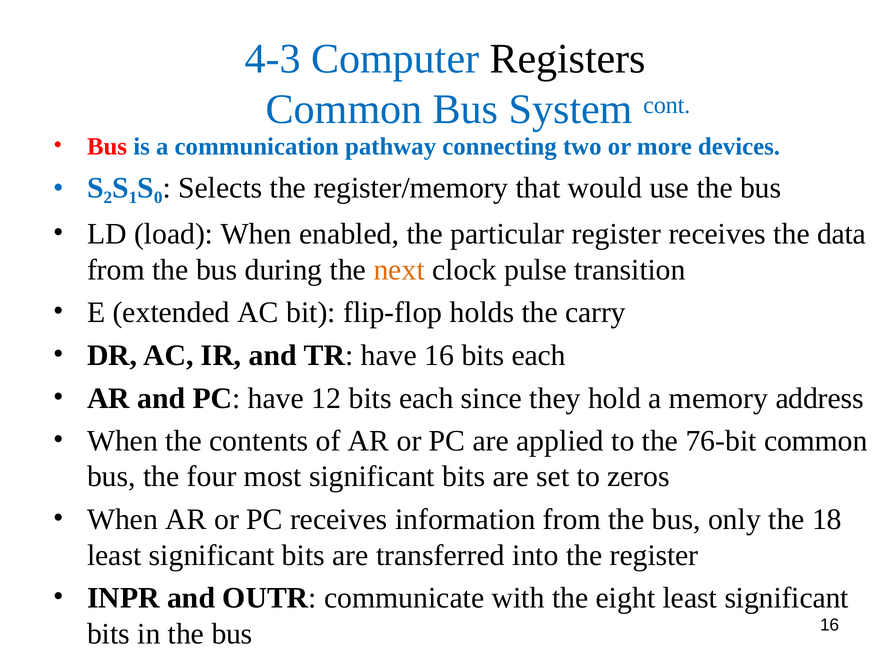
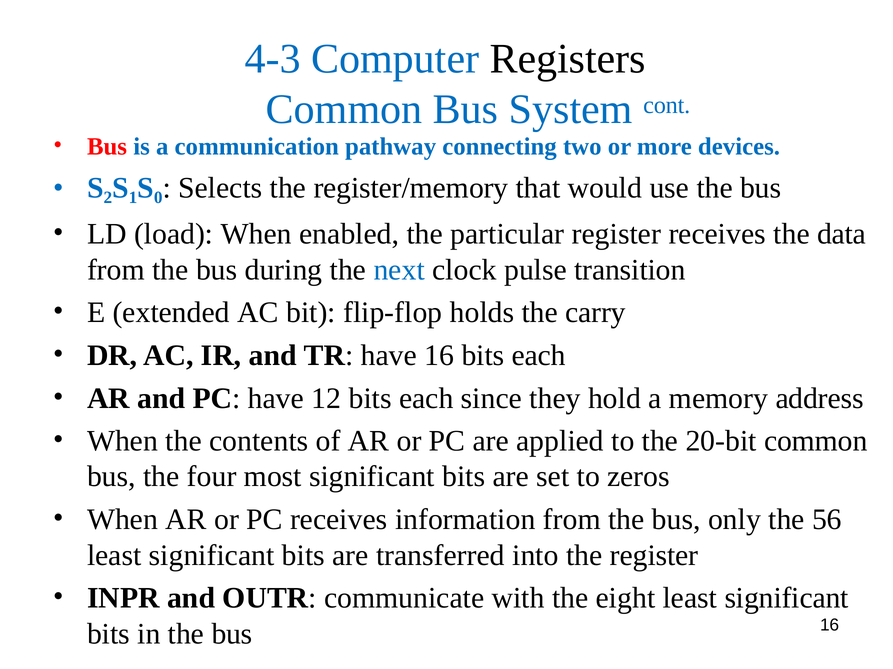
next colour: orange -> blue (399, 270)
76-bit: 76-bit -> 20-bit (721, 441)
18: 18 -> 56 (827, 520)
